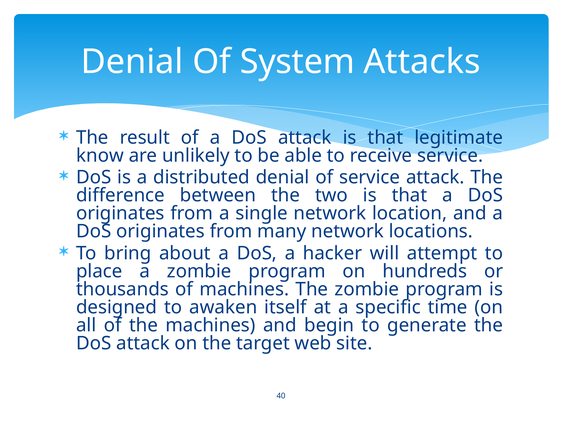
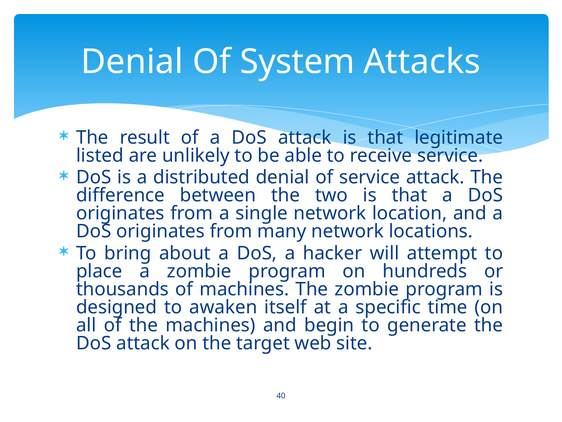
know: know -> listed (100, 155)
